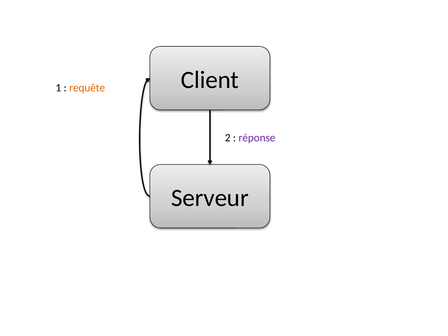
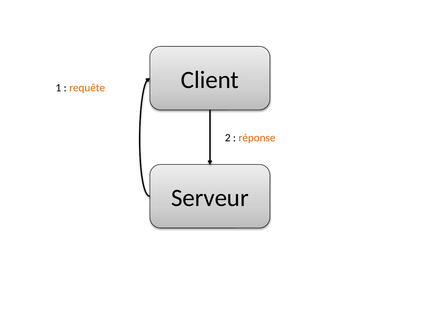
réponse colour: purple -> orange (257, 138)
